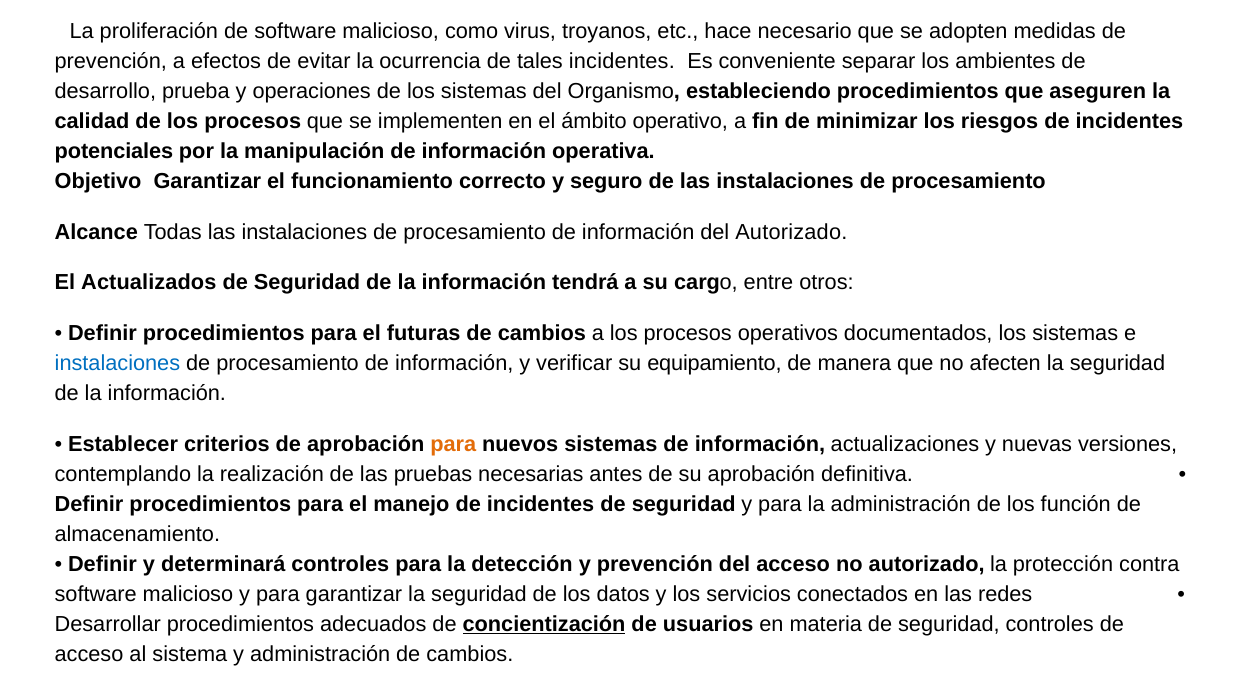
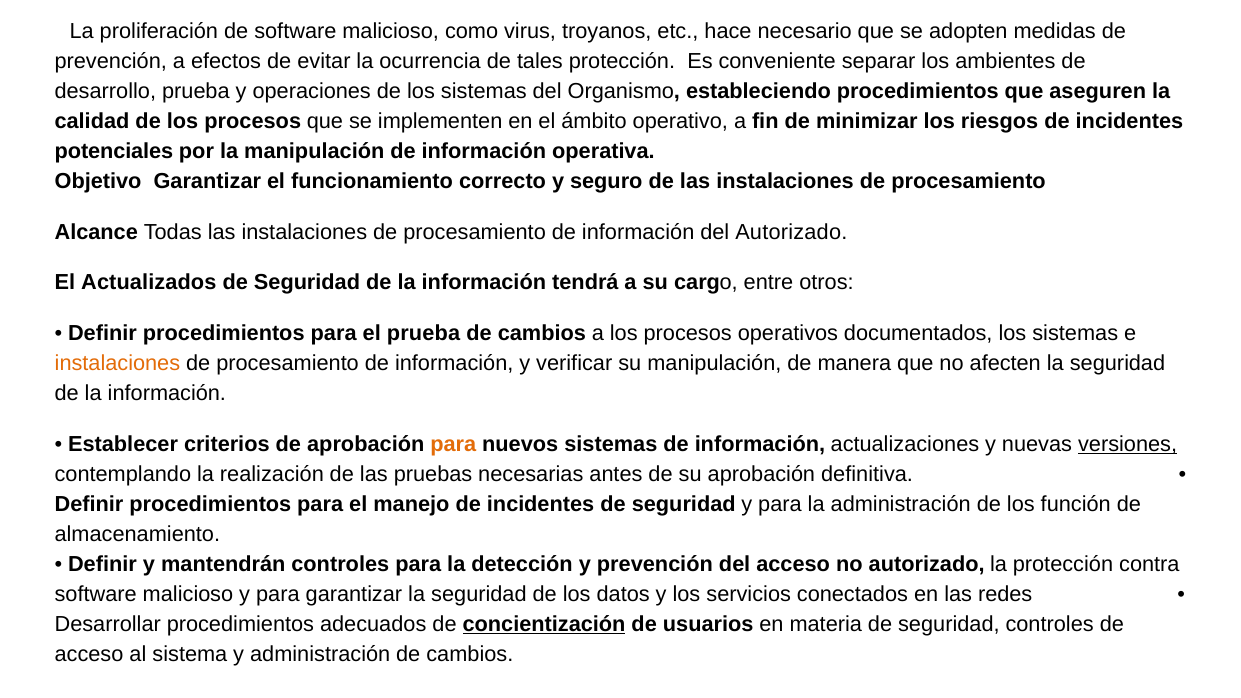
tales incidentes: incidentes -> protección (622, 61)
el futuras: futuras -> prueba (424, 333)
instalaciones colour: blue -> orange (117, 363)
su equipamiento: equipamiento -> manipulación (714, 363)
versiones underline: none -> present (1128, 444)
determinará: determinará -> mantendrán (223, 564)
